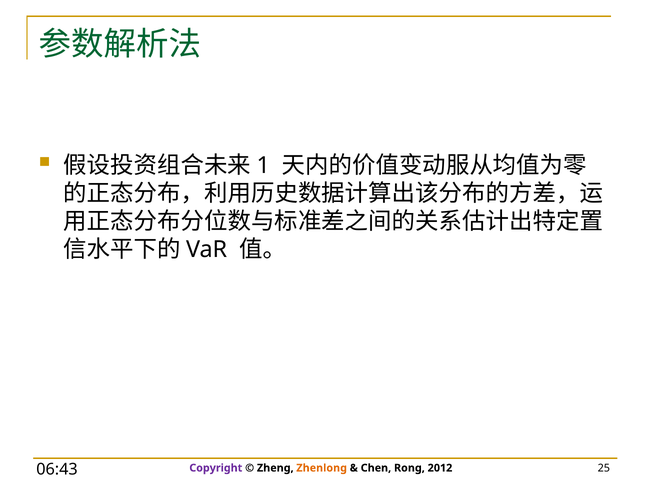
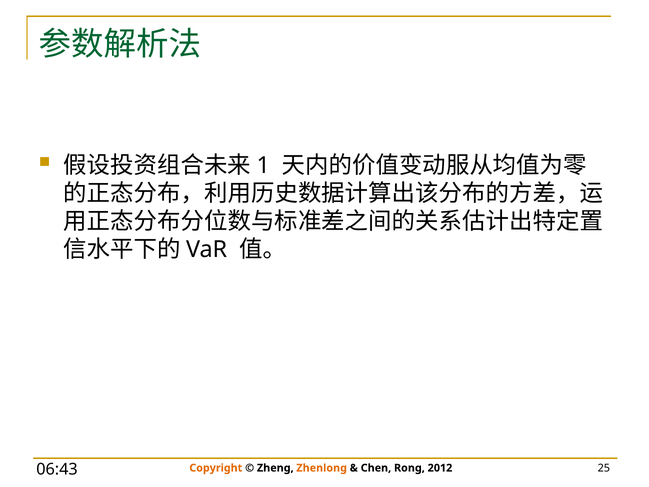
Copyright colour: purple -> orange (216, 468)
